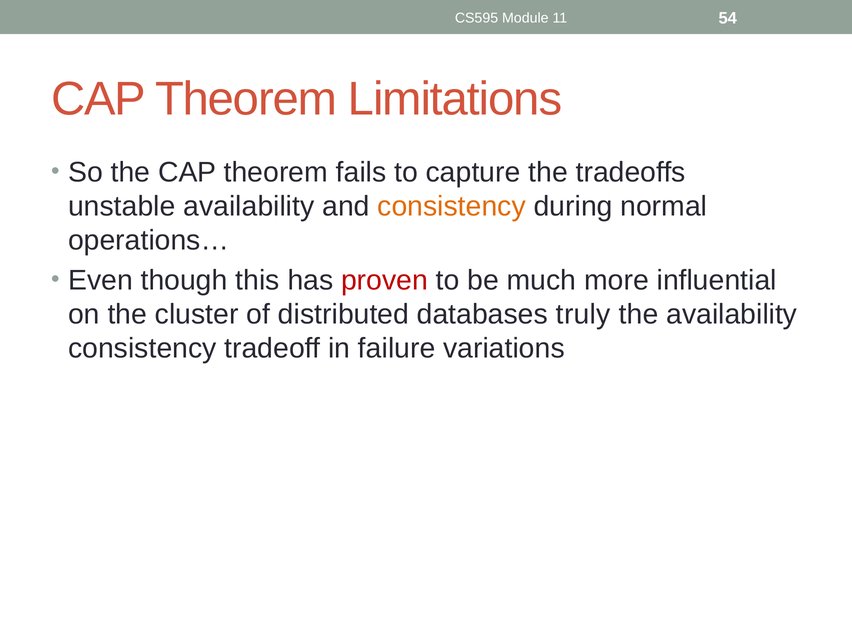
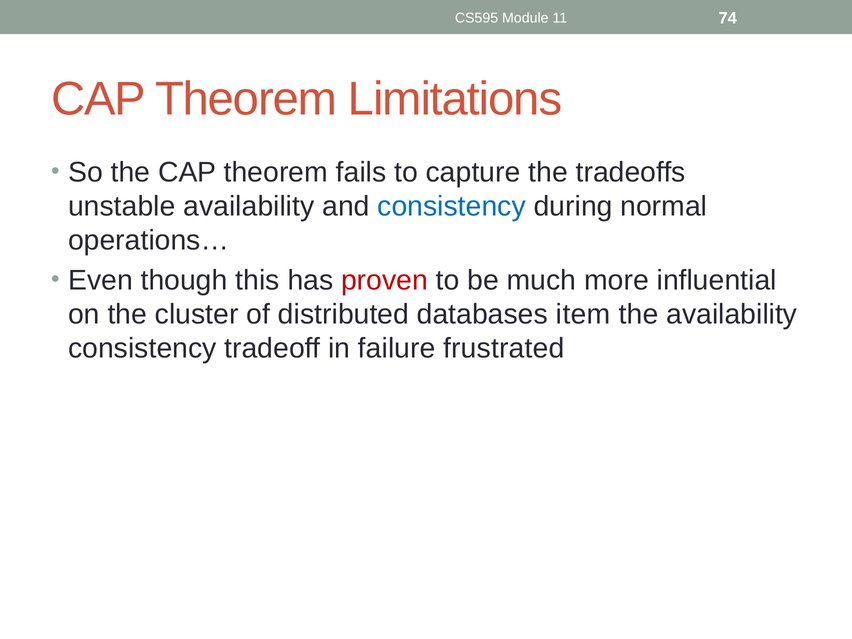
54: 54 -> 74 (728, 18)
consistency colour: orange -> blue (452, 206)
truly: truly -> item (583, 314)
variations: variations -> frustrated (504, 348)
